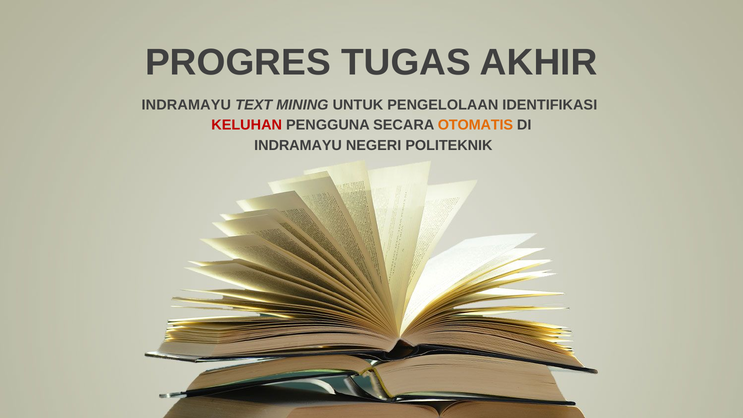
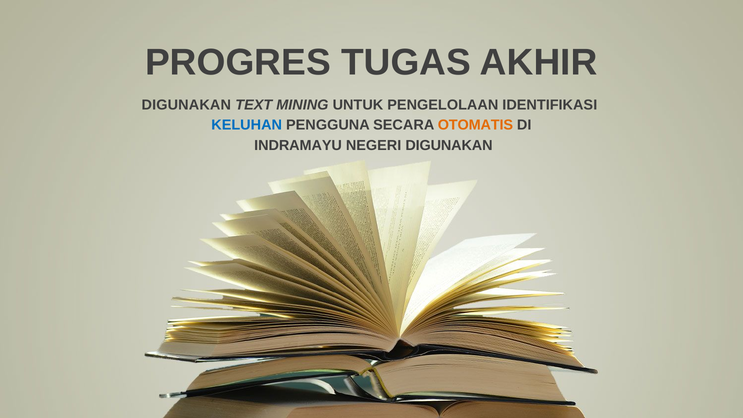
INDRAMAYU: INDRAMAYU -> DIGUNAKAN (186, 105)
KELUHAN colour: red -> blue (247, 125)
NEGERI POLITEKNIK: POLITEKNIK -> DIGUNAKAN (449, 145)
